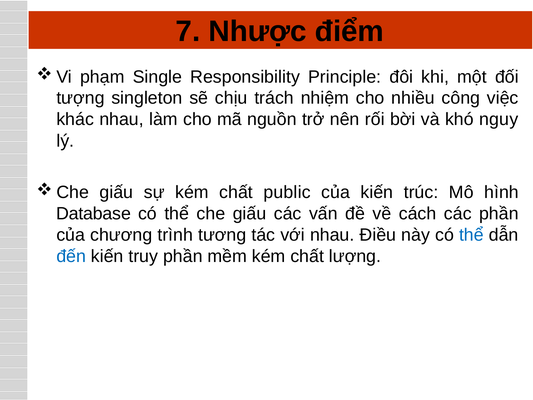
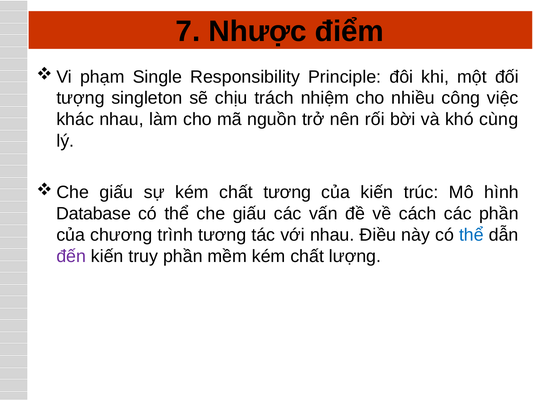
nguy: nguy -> cùng (499, 119)
chất public: public -> tương (287, 192)
đến colour: blue -> purple (71, 256)
